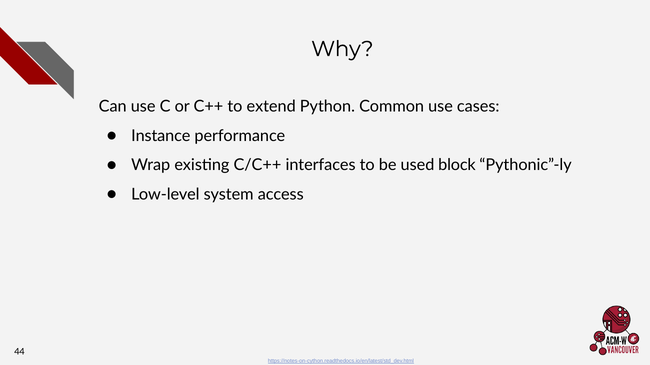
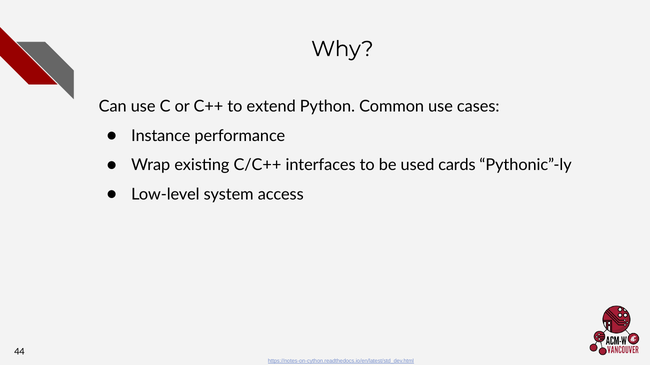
block: block -> cards (457, 165)
